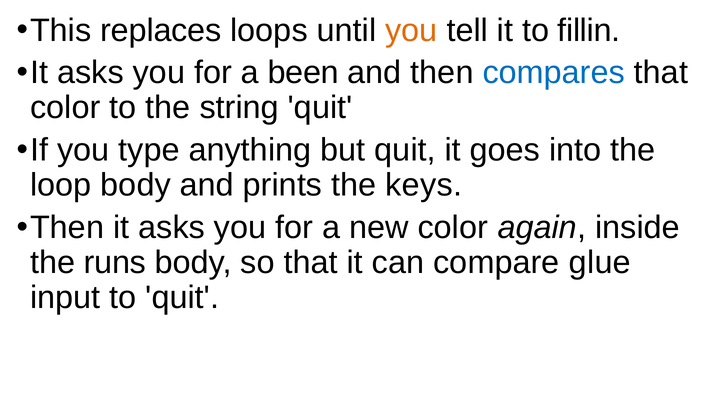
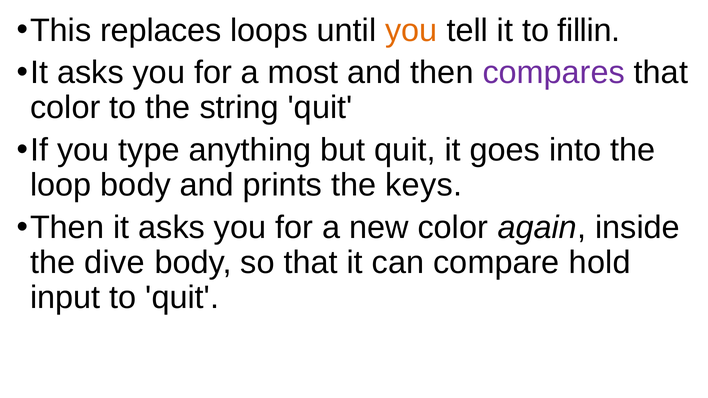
been: been -> most (303, 73)
compares colour: blue -> purple (554, 73)
runs: runs -> dive (115, 263)
glue: glue -> hold (600, 263)
